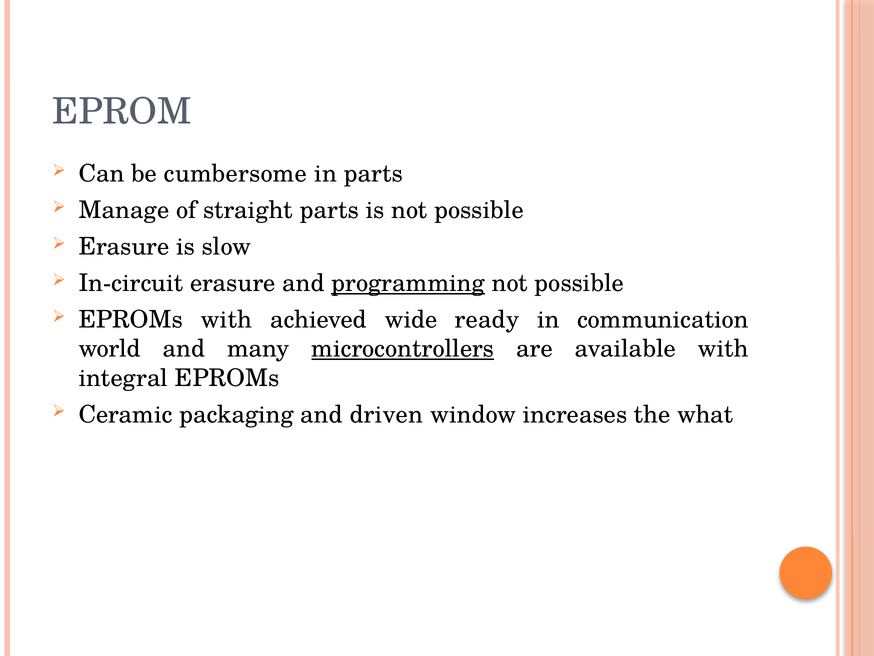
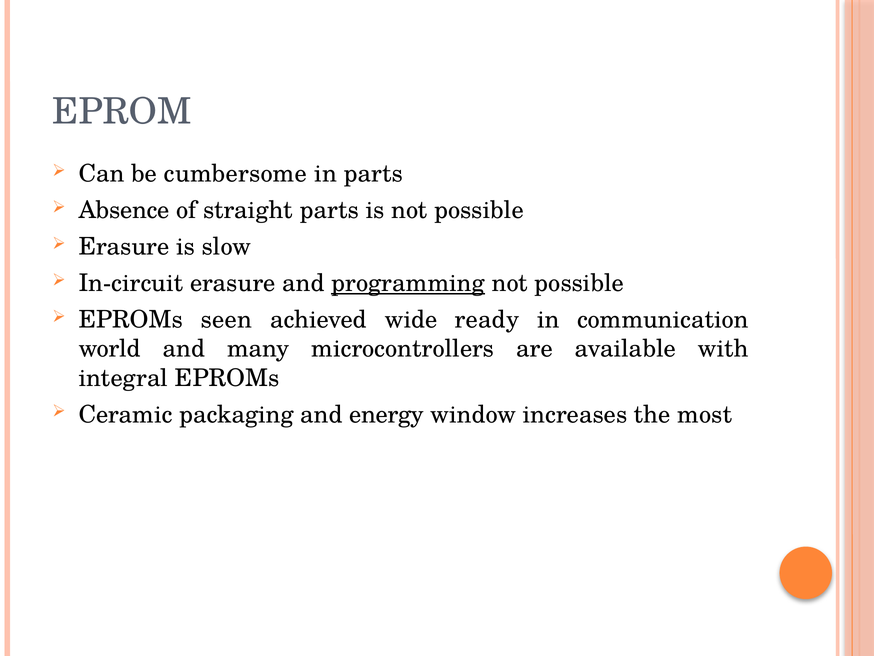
Manage: Manage -> Absence (124, 210)
EPROMs with: with -> seen (226, 319)
microcontrollers underline: present -> none (403, 349)
driven: driven -> energy (387, 414)
what: what -> most (705, 414)
